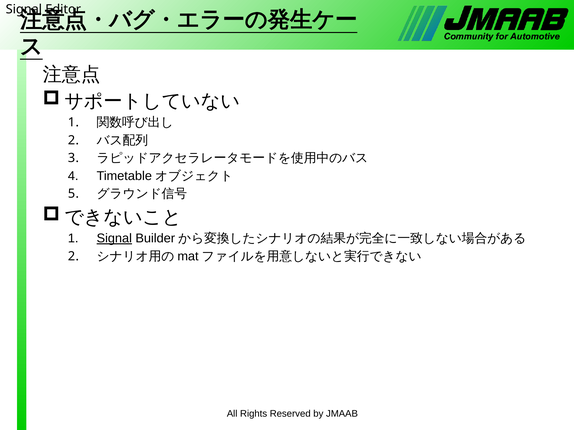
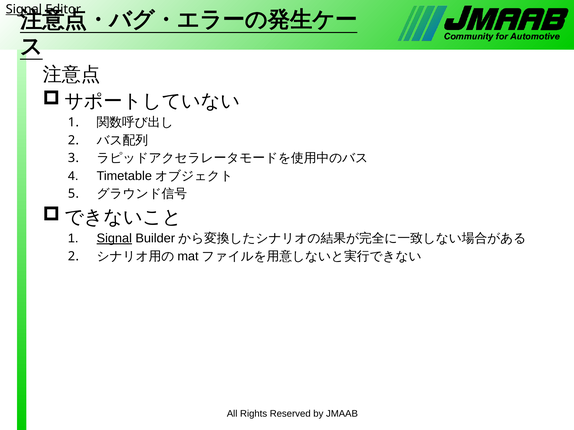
Signal underline: none -> present (24, 9)
